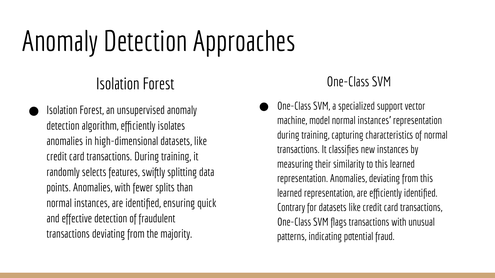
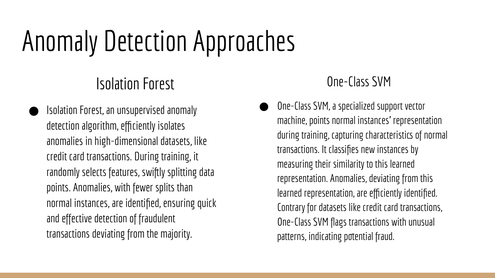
machine model: model -> points (320, 121)
